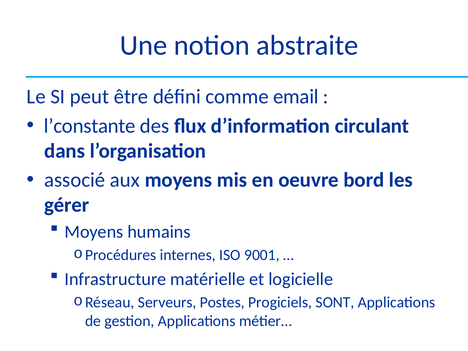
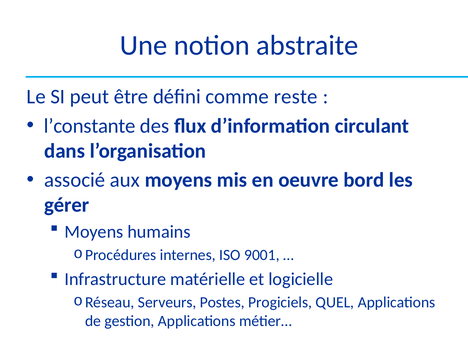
email: email -> reste (296, 97)
SONT: SONT -> QUEL (335, 302)
